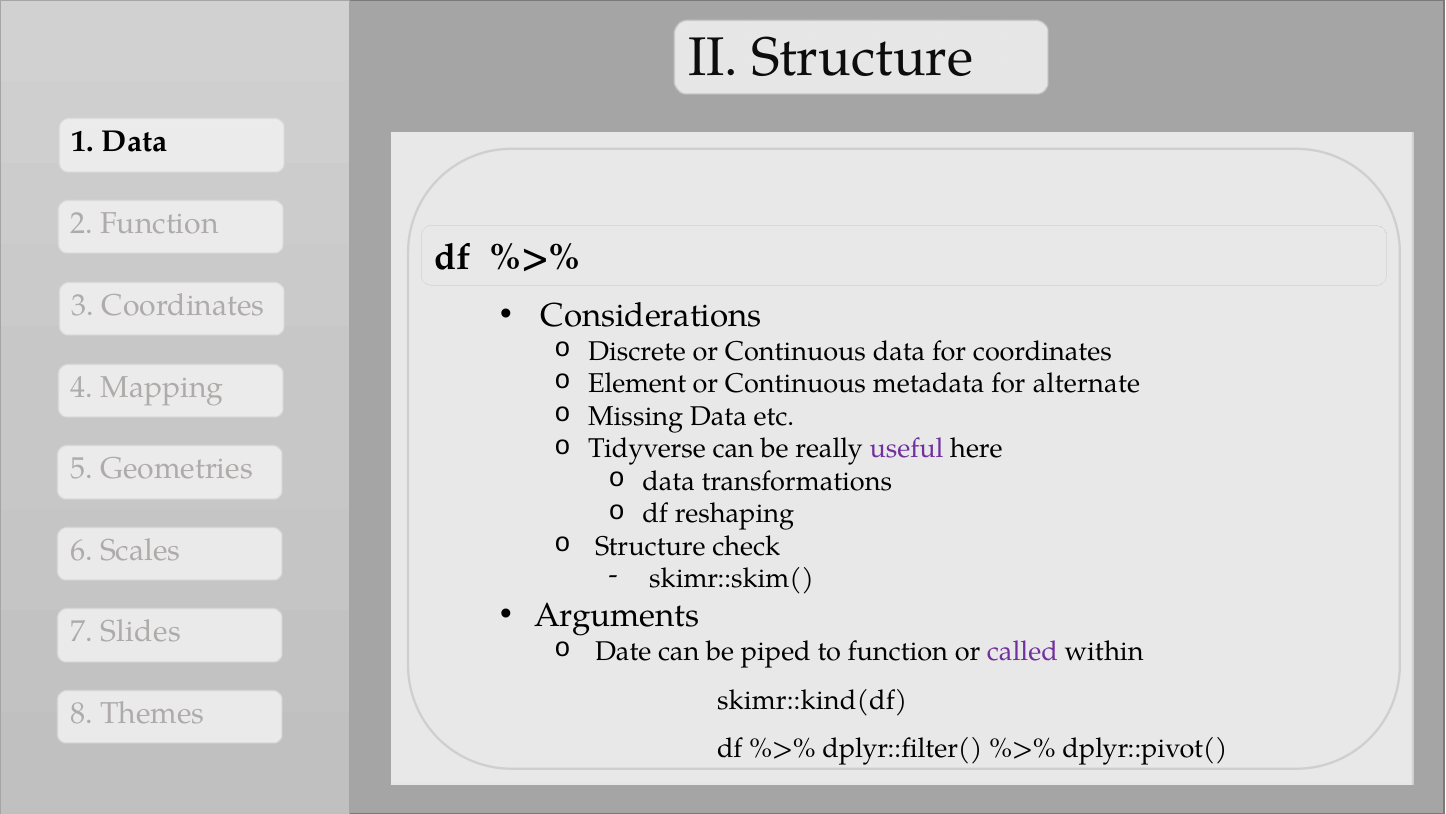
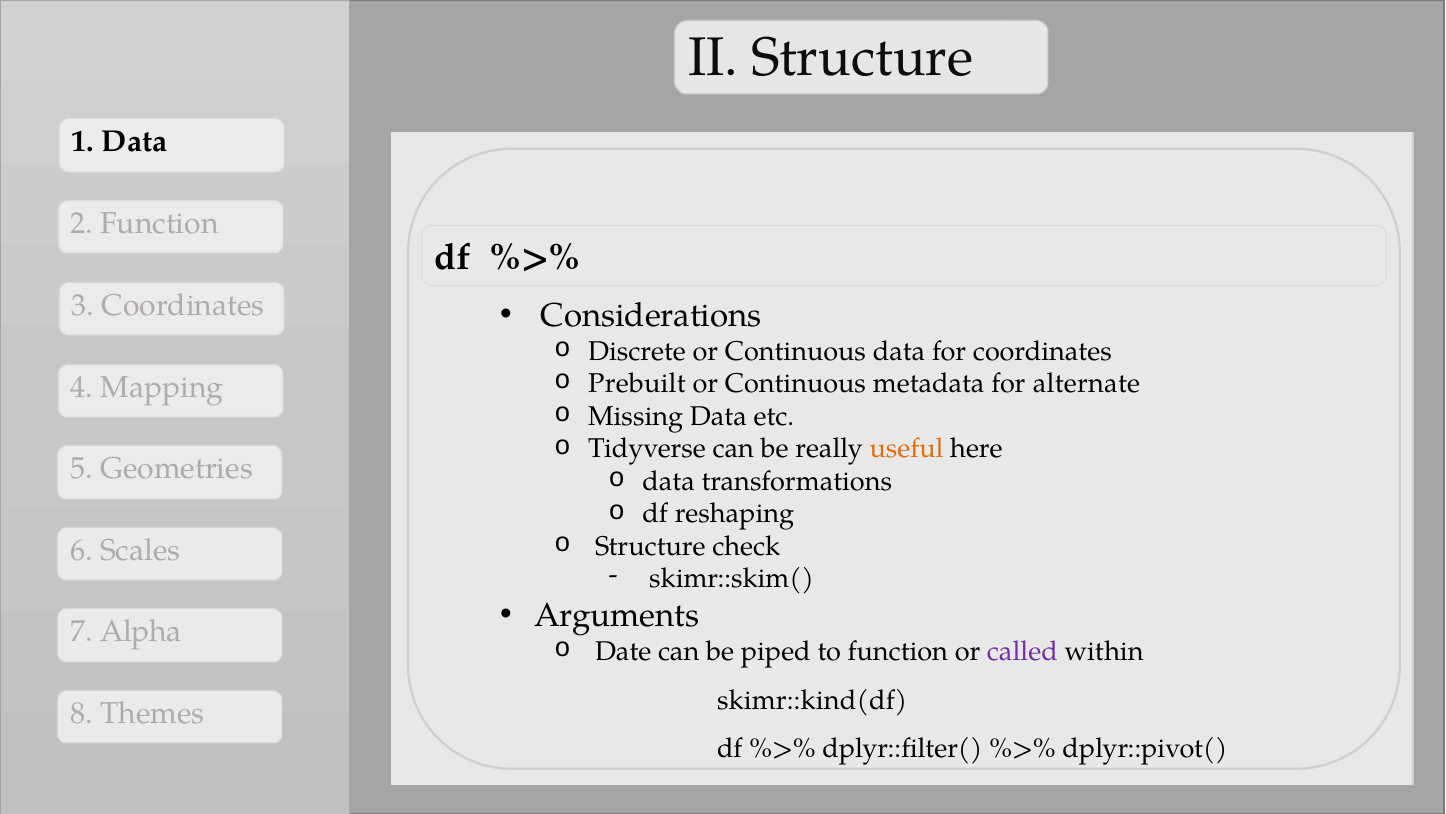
Element: Element -> Prebuilt (637, 383)
useful colour: purple -> orange (906, 448)
Slides: Slides -> Alpha (141, 631)
